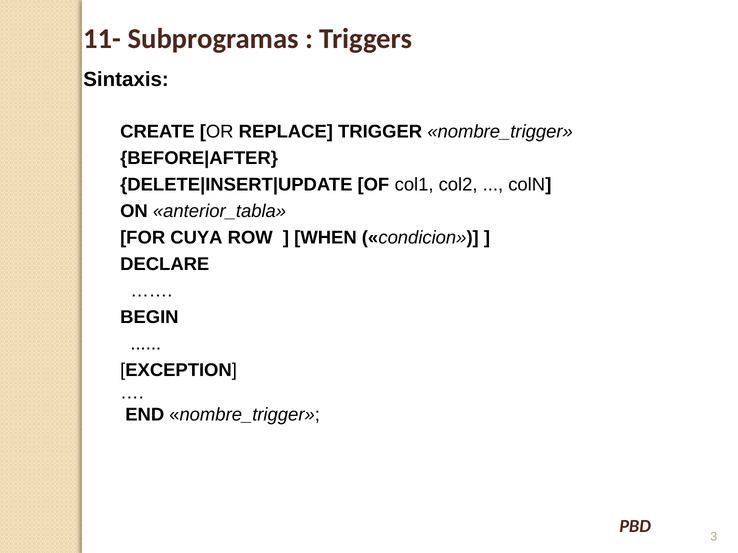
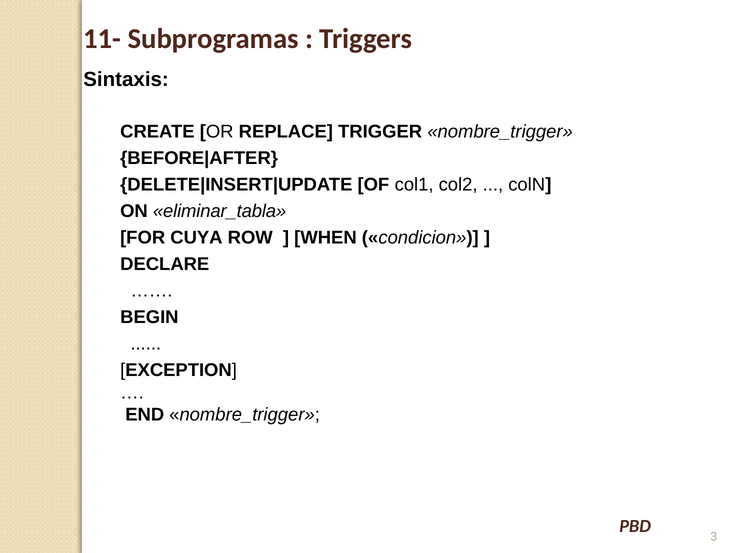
anterior_tabla: anterior_tabla -> eliminar_tabla (220, 211)
